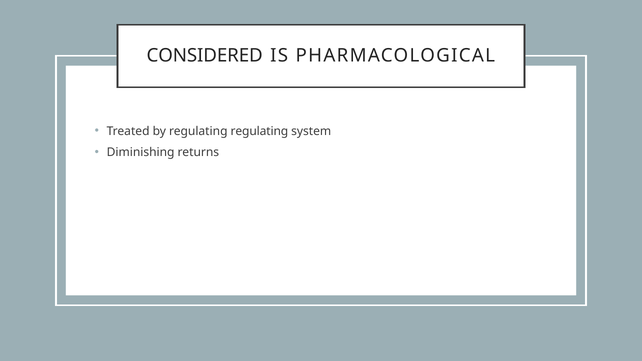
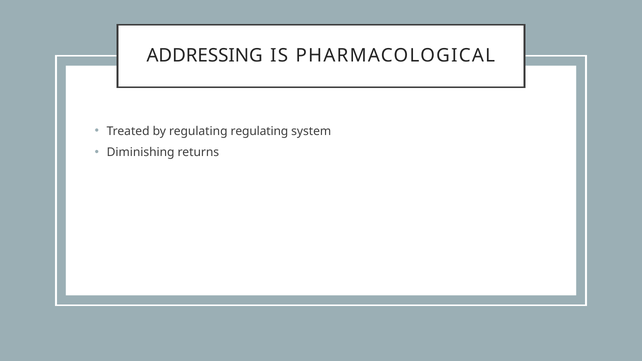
CONSIDERED: CONSIDERED -> ADDRESSING (205, 56)
